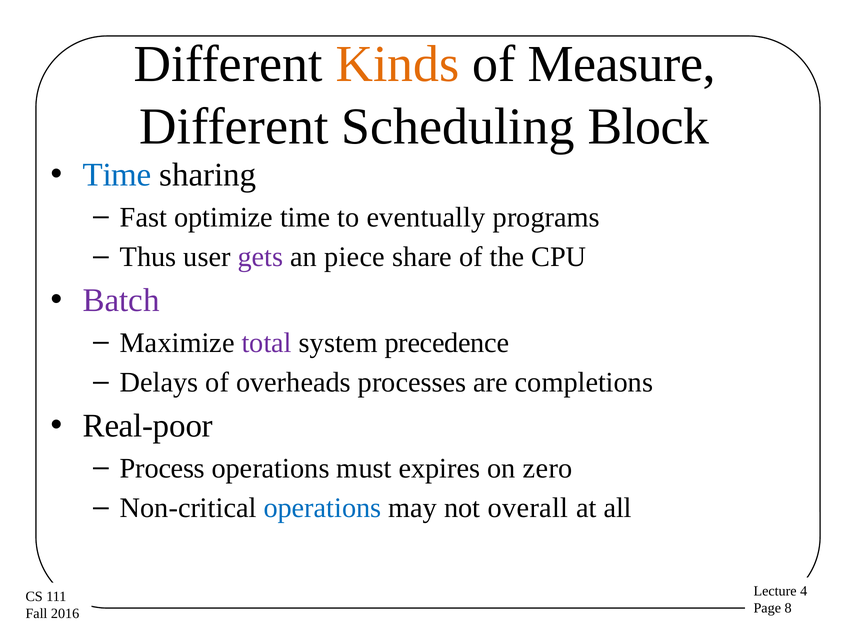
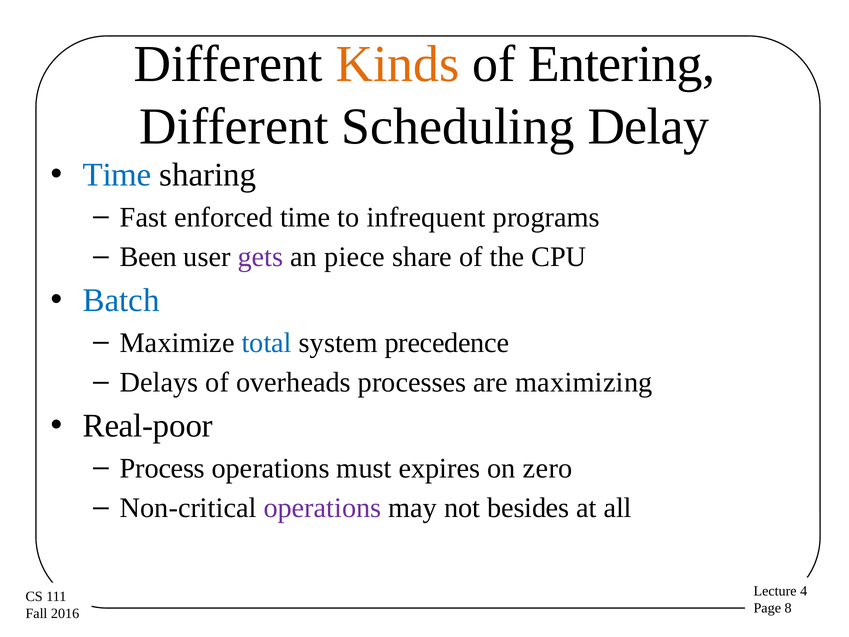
Measure: Measure -> Entering (622, 64)
Block: Block -> Delay (648, 127)
optimize: optimize -> enforced (224, 217)
eventually: eventually -> infrequent (426, 217)
Thus: Thus -> Been (148, 257)
Batch colour: purple -> blue (121, 300)
total colour: purple -> blue (267, 343)
completions: completions -> maximizing (584, 382)
operations colour: blue -> purple (322, 508)
overall: overall -> besides (528, 508)
